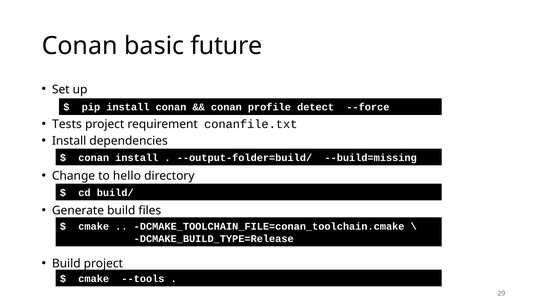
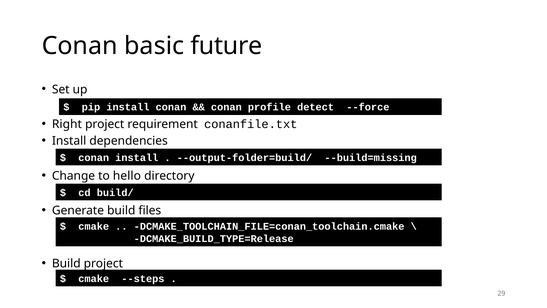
Tests: Tests -> Right (67, 124)
--tools: --tools -> --steps (143, 279)
